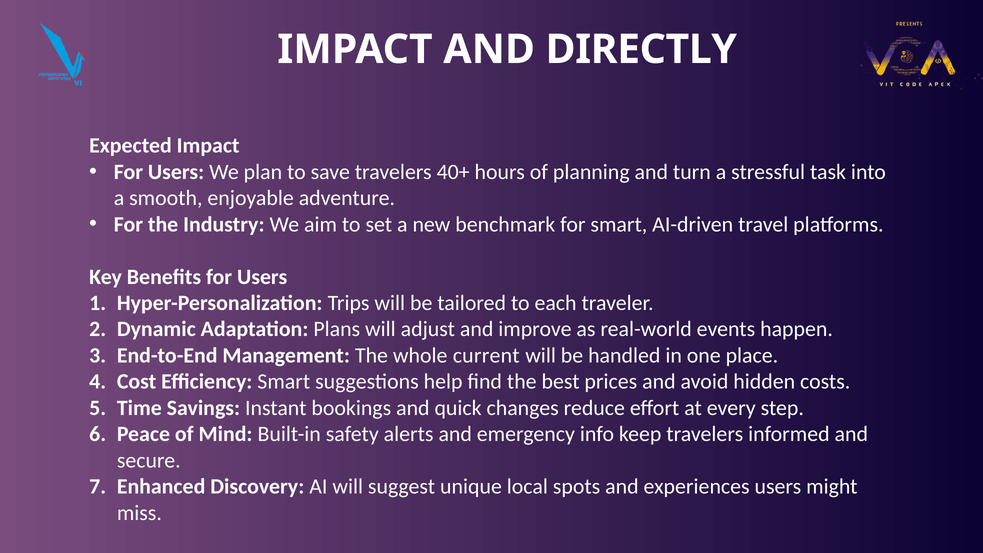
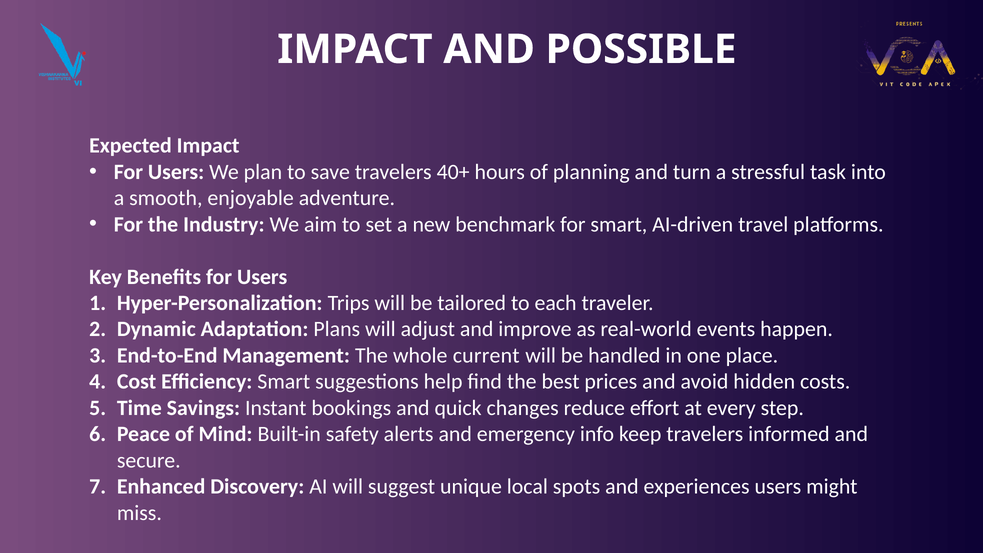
DIRECTLY: DIRECTLY -> POSSIBLE (641, 49)
